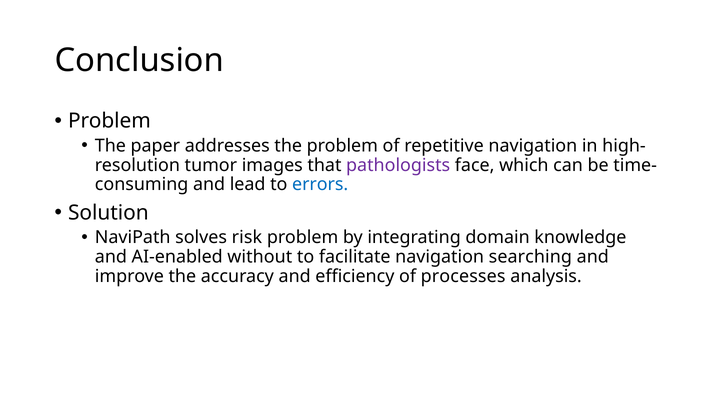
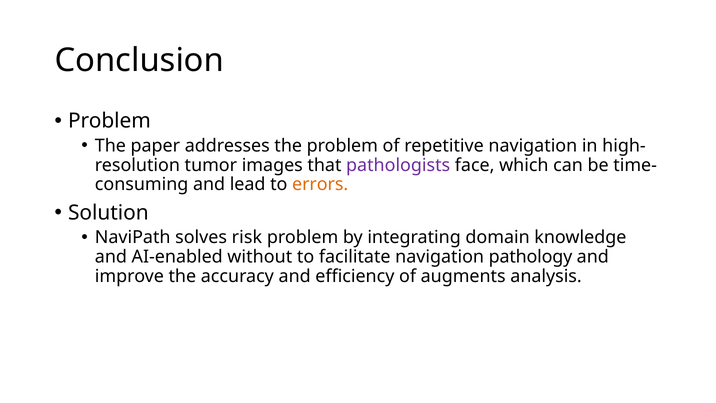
errors colour: blue -> orange (320, 184)
searching: searching -> pathology (530, 257)
processes: processes -> augments (463, 276)
